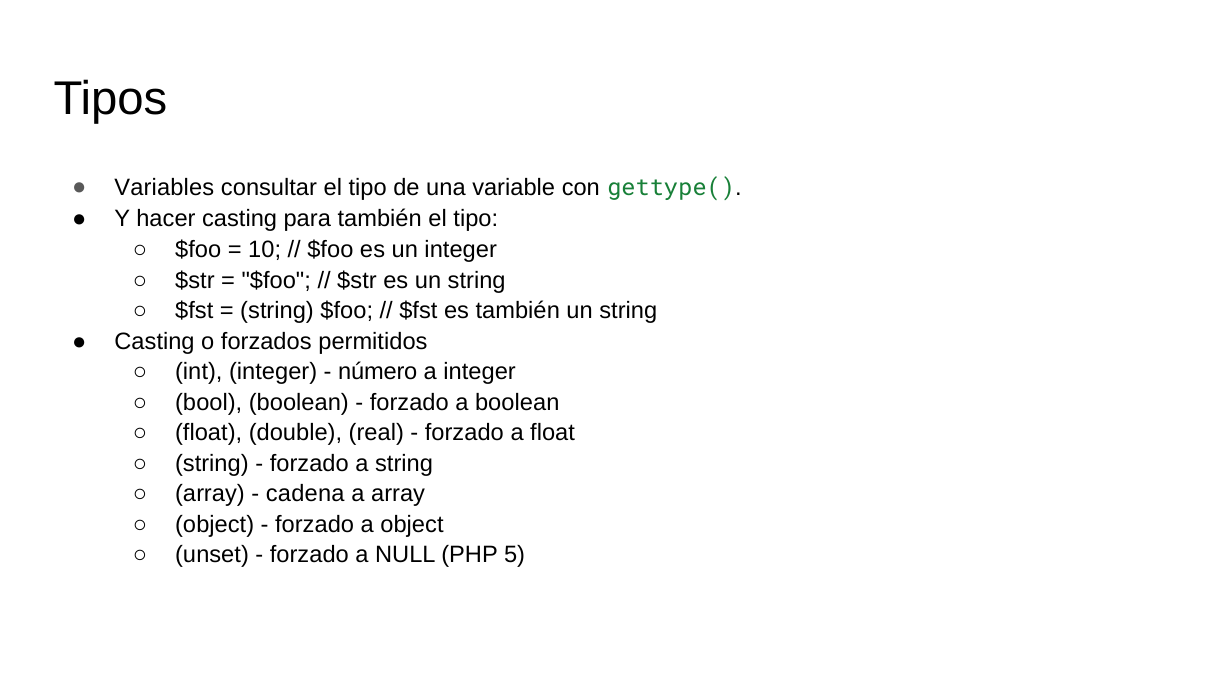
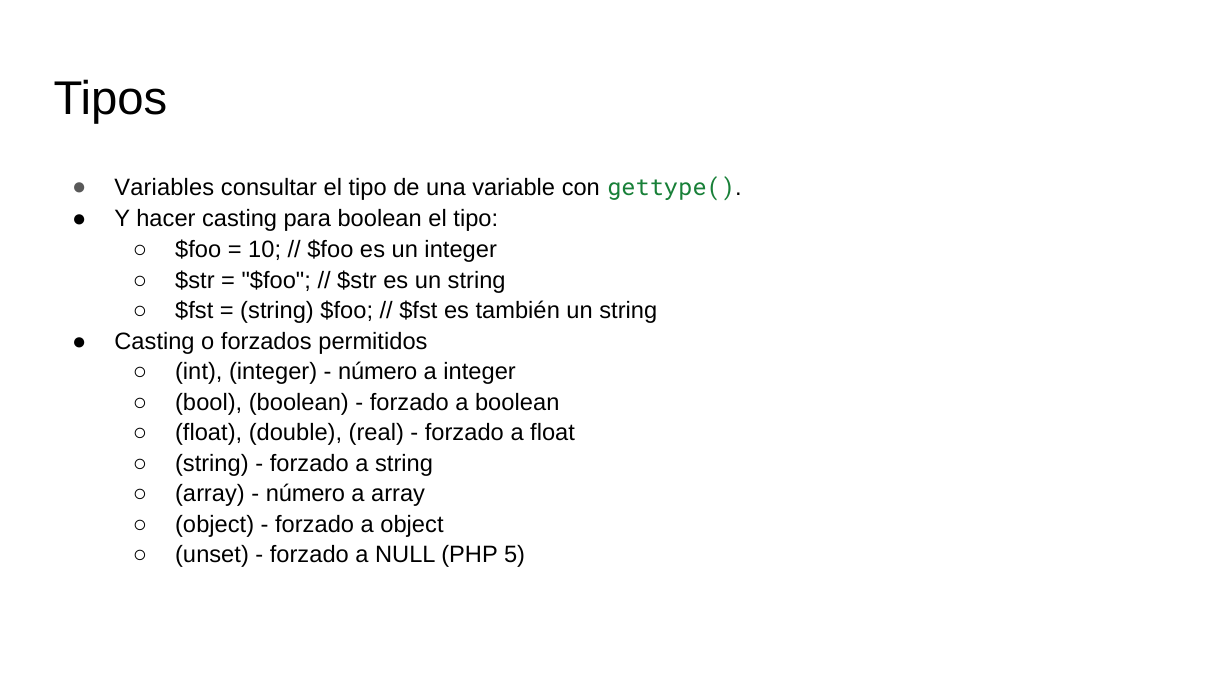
para también: también -> boolean (380, 219)
cadena: cadena -> número (305, 494)
